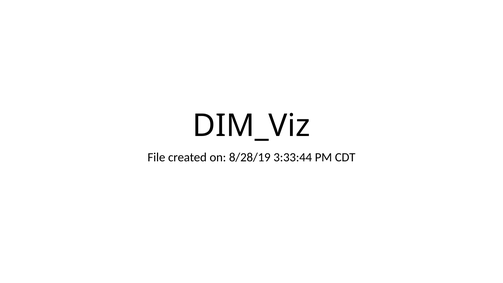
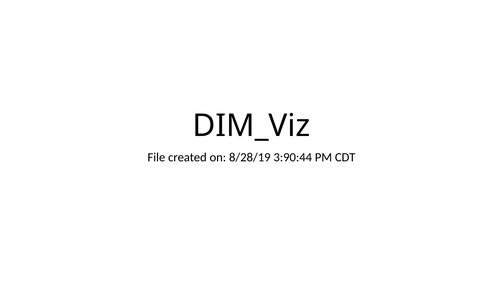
3:33:44: 3:33:44 -> 3:90:44 (293, 157)
